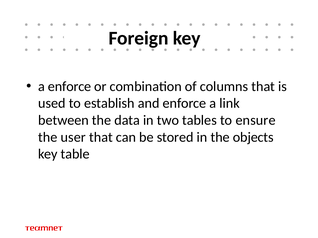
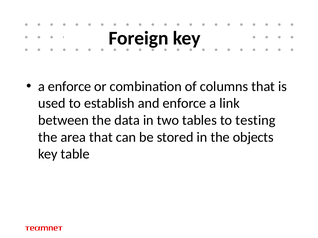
ensure: ensure -> testing (256, 120)
user: user -> area (73, 137)
